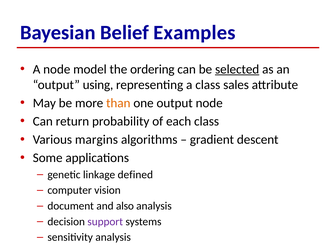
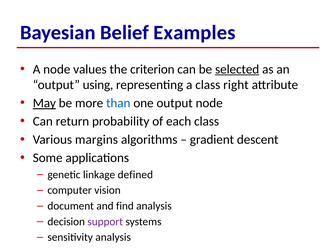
model: model -> values (90, 69)
ordering: ordering -> criterion (152, 69)
sales: sales -> right (236, 85)
May underline: none -> present (44, 103)
than colour: orange -> blue (118, 103)
also: also -> find (125, 206)
